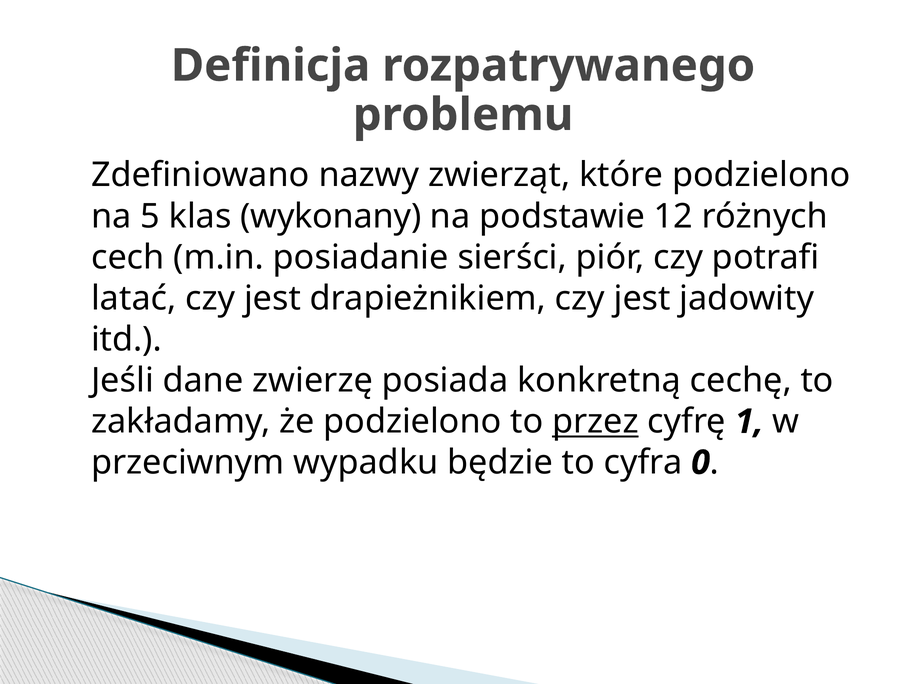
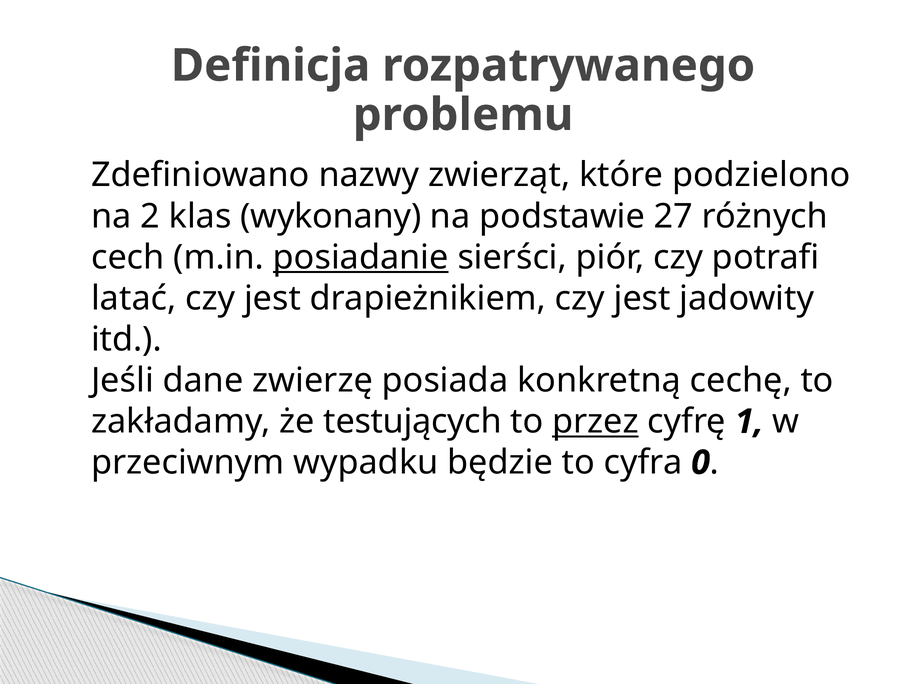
5: 5 -> 2 (150, 216)
12: 12 -> 27 (673, 216)
posiadanie underline: none -> present (361, 258)
że podzielono: podzielono -> testujących (413, 422)
